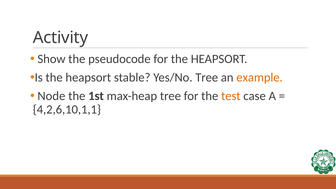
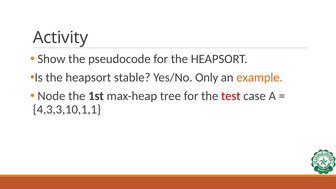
Yes/No Tree: Tree -> Only (207, 77)
test colour: orange -> red (231, 96)
4,2,6,10,1,1: 4,2,6,10,1,1 -> 4,3,3,10,1,1 (67, 109)
